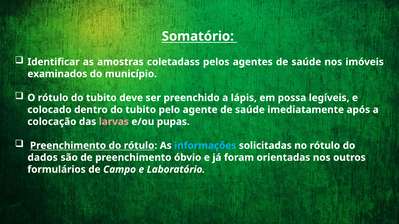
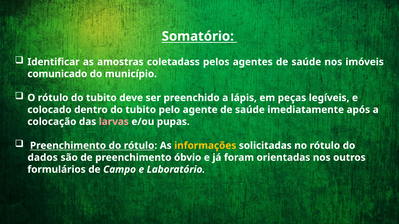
examinados: examinados -> comunicado (57, 74)
possa: possa -> peças (292, 98)
informações colour: light blue -> yellow (205, 146)
